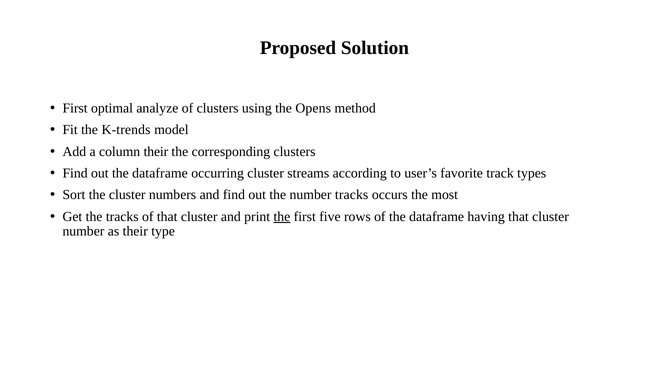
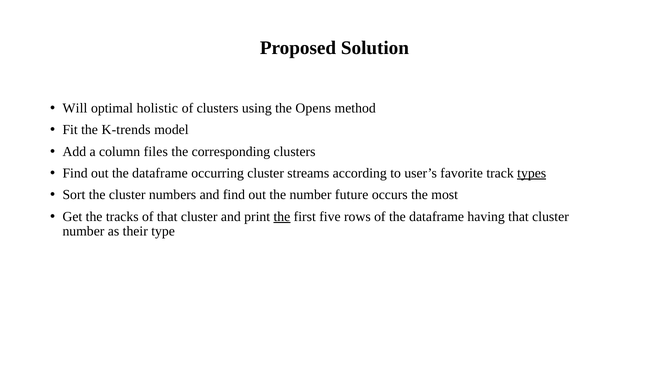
First: First -> Will (75, 108)
analyze: analyze -> holistic (157, 108)
column their: their -> files (156, 152)
types underline: none -> present (532, 173)
number tracks: tracks -> future (352, 195)
